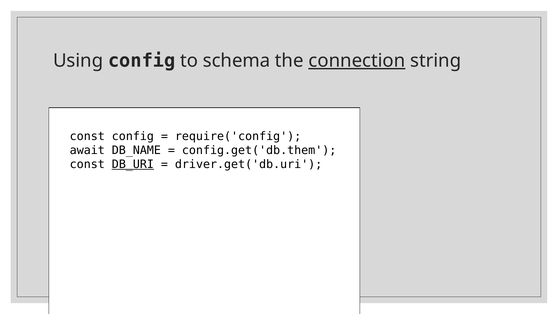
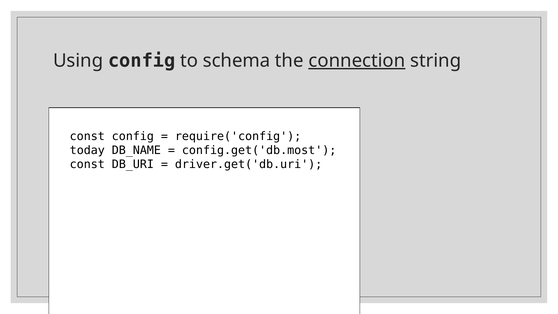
await: await -> today (87, 150)
config.get('db.them: config.get('db.them -> config.get('db.most (259, 150)
DB_URI underline: present -> none (133, 164)
